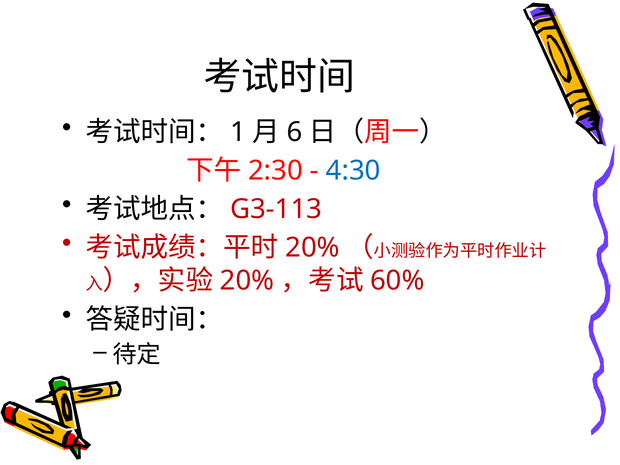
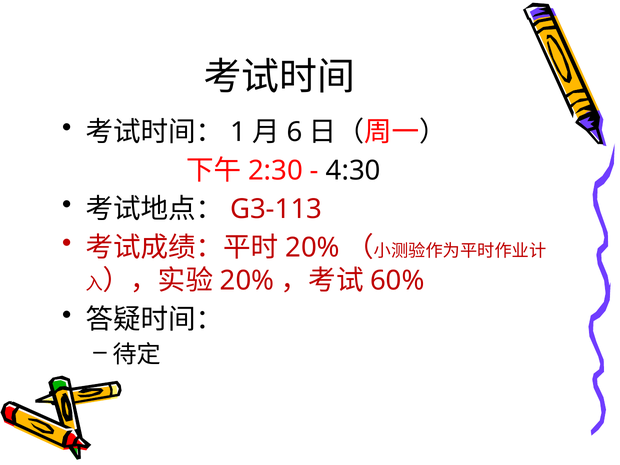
4:30 colour: blue -> black (353, 171)
